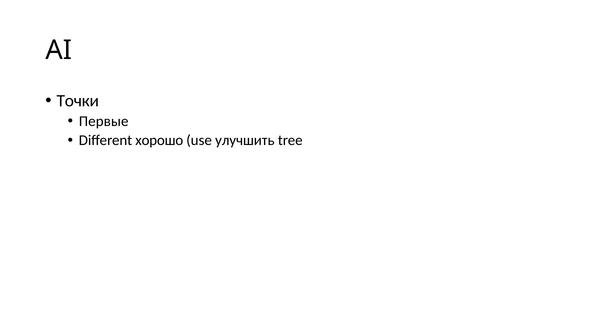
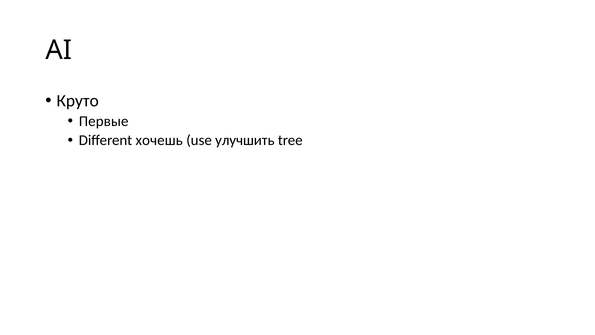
Точки: Точки -> Круто (78, 101)
хорошо: хорошо -> хочешь (159, 140)
